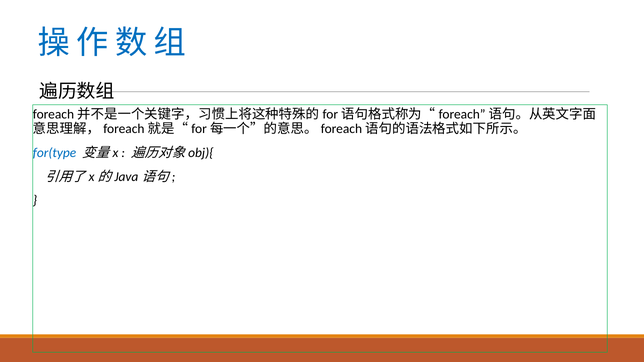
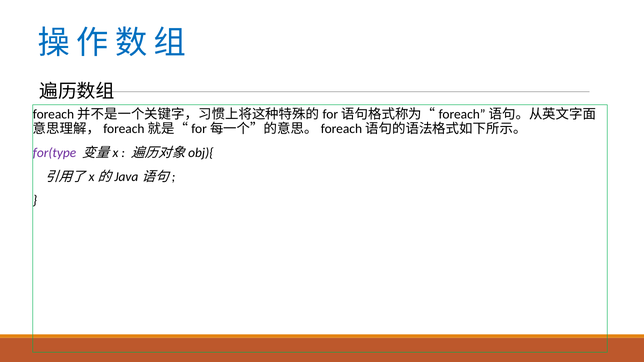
for(type colour: blue -> purple (55, 153)
